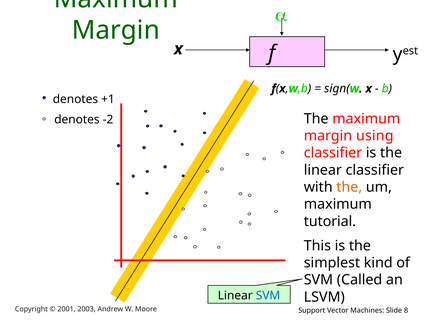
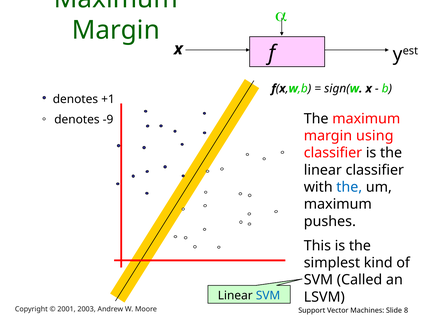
-2: -2 -> -9 (108, 119)
the colour: orange -> blue (349, 187)
tutorial: tutorial -> pushes (330, 221)
